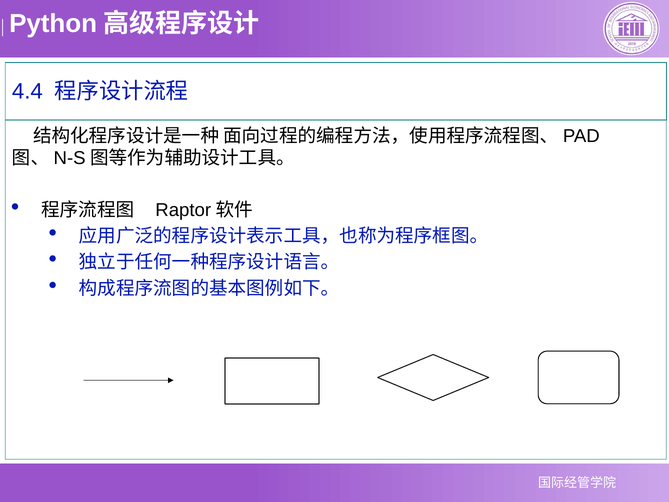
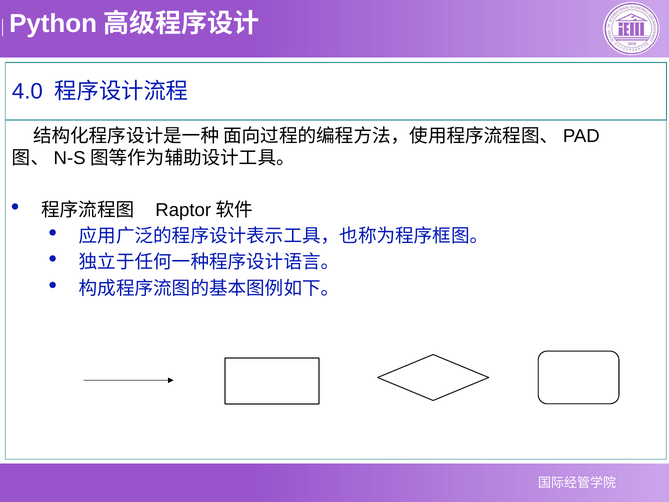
4.4: 4.4 -> 4.0 (27, 91)
